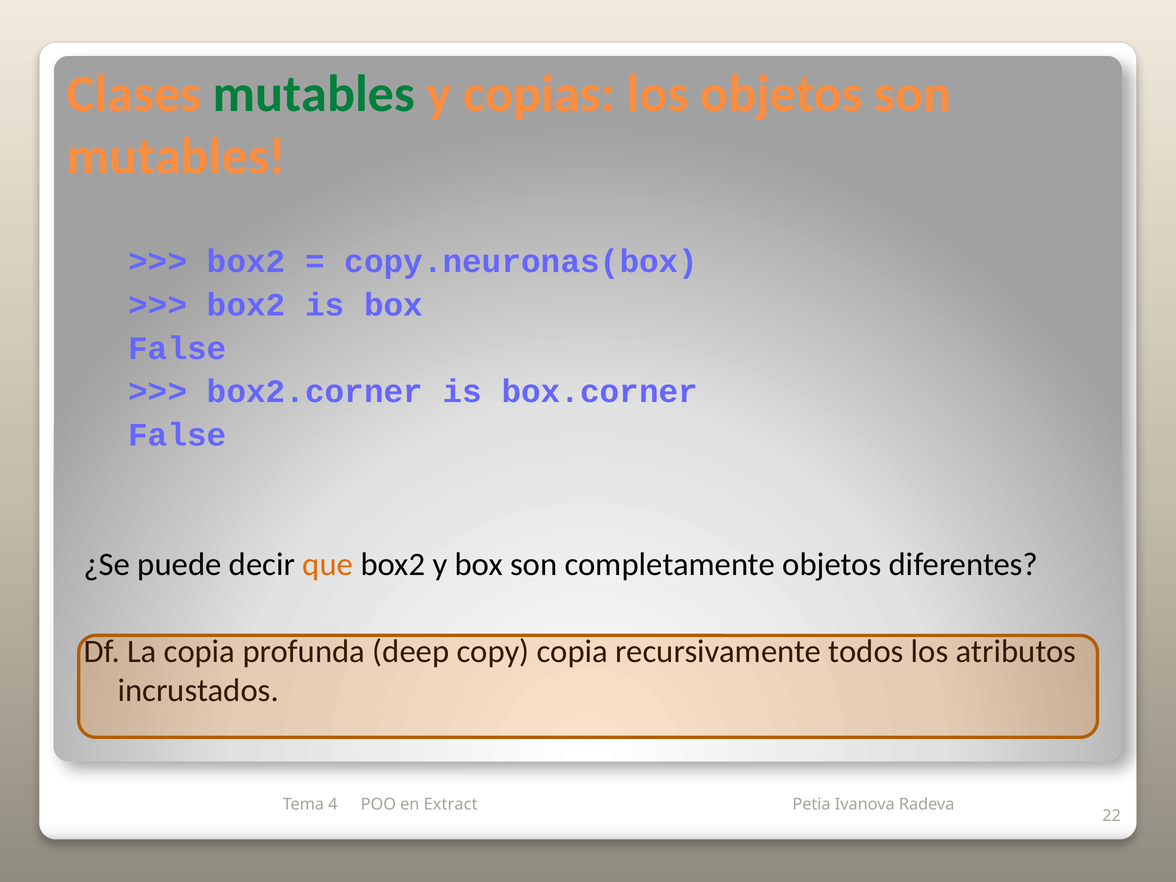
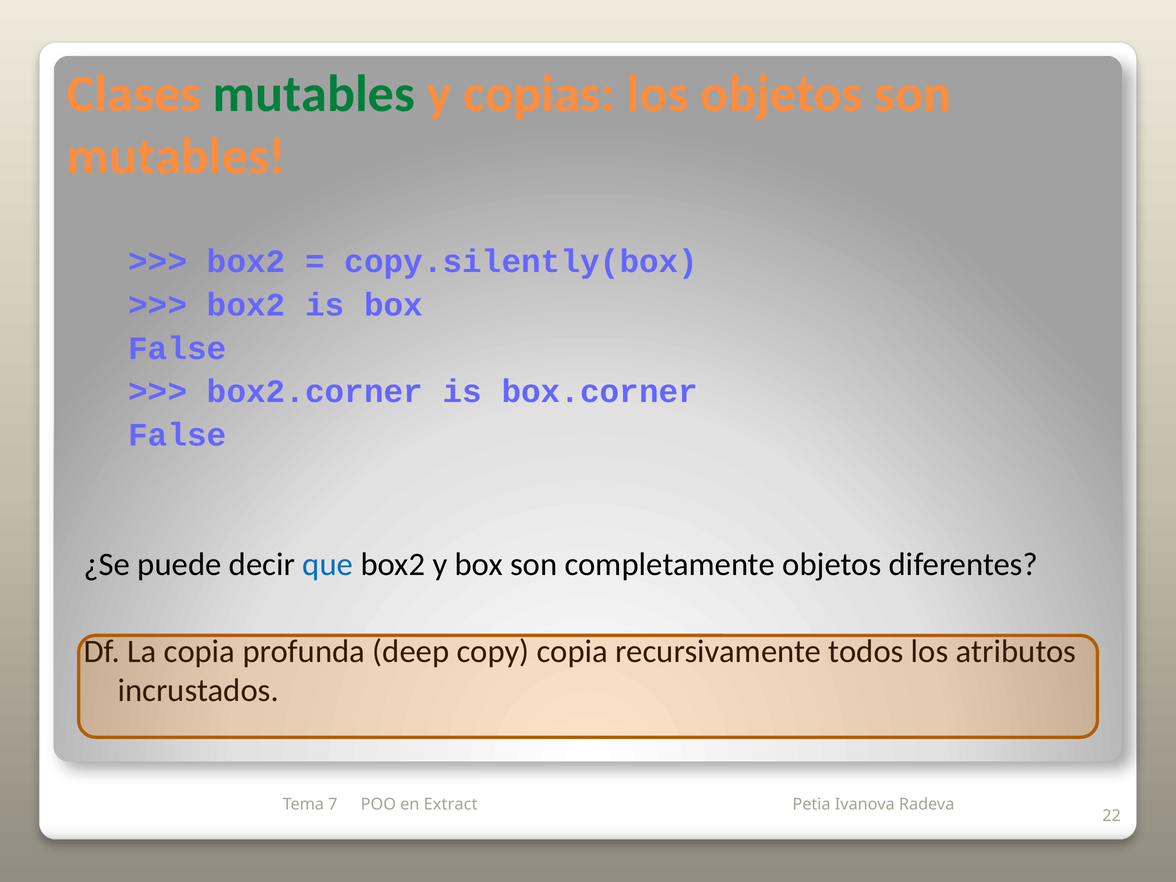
copy.neuronas(box: copy.neuronas(box -> copy.silently(box (521, 262)
que colour: orange -> blue (328, 565)
4: 4 -> 7 (333, 804)
